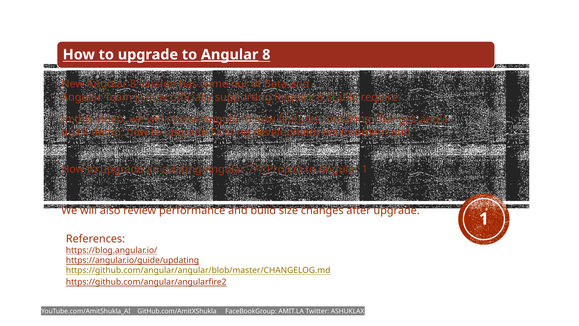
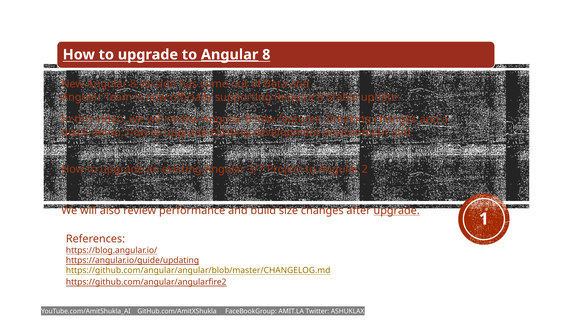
Stable require: require -> update (381, 97)
7/7: 7/7 -> 3/7 (256, 169)
Angular 1: 1 -> 2 (365, 169)
upgrade underline: none -> present (397, 210)
